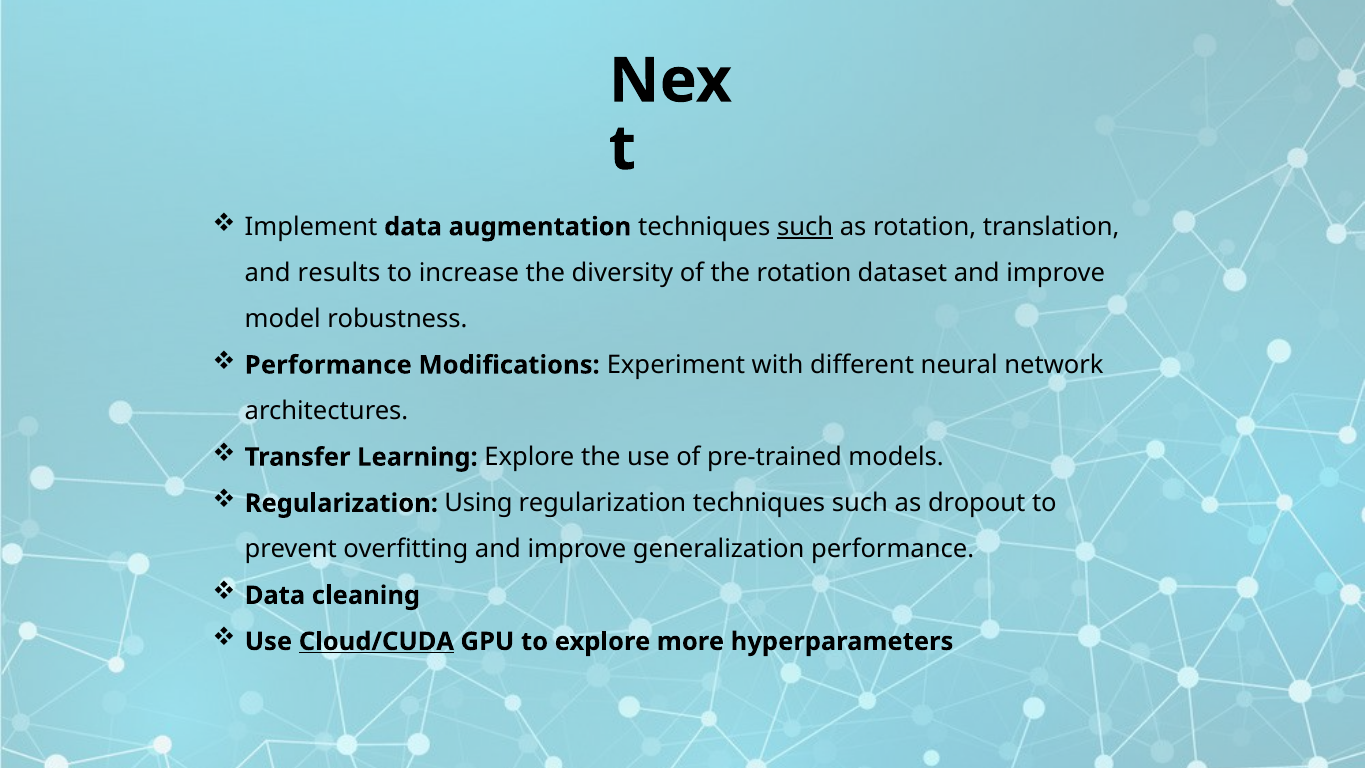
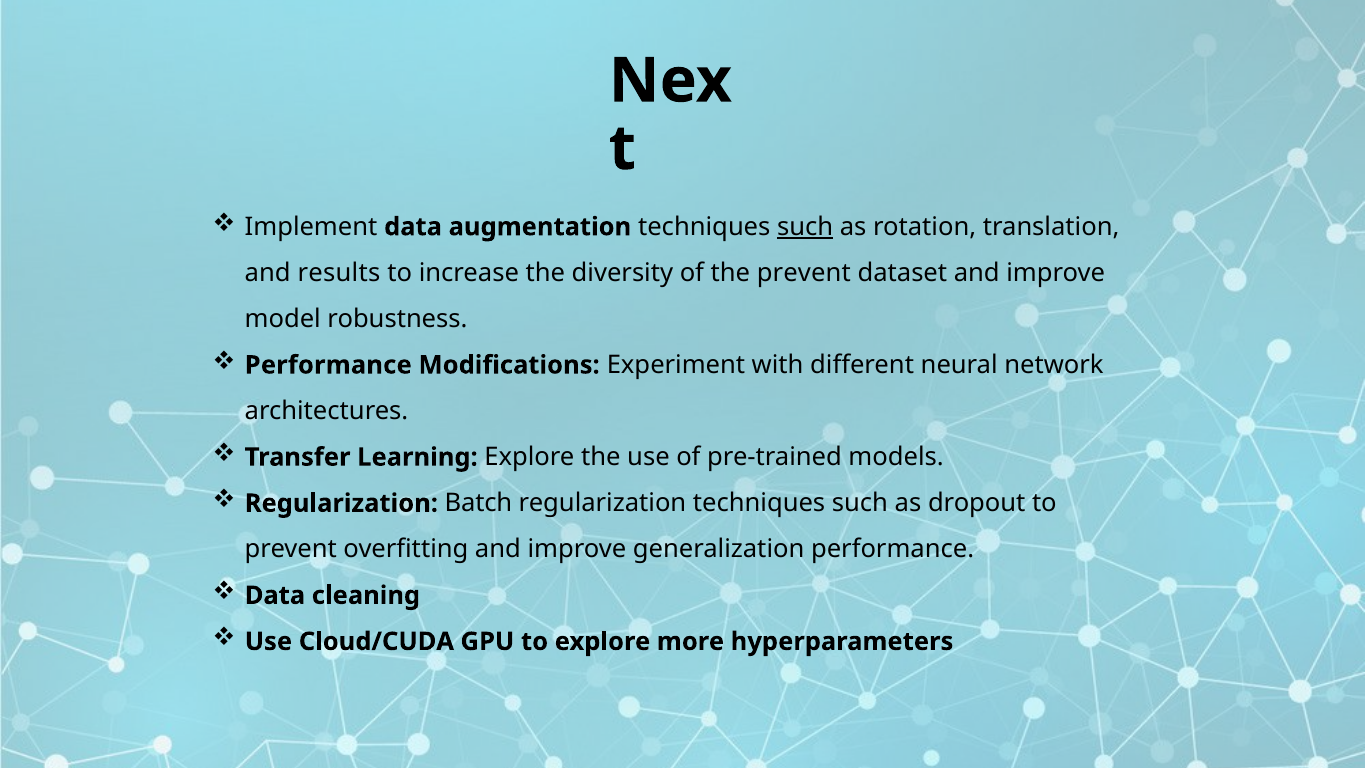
the rotation: rotation -> prevent (804, 273)
Using: Using -> Batch (478, 503)
Cloud/CUDA underline: present -> none (376, 641)
